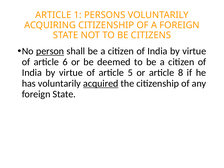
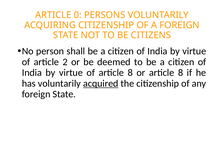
1: 1 -> 0 (78, 15)
person underline: present -> none (50, 51)
6: 6 -> 2 (65, 62)
of article 5: 5 -> 8 (130, 73)
